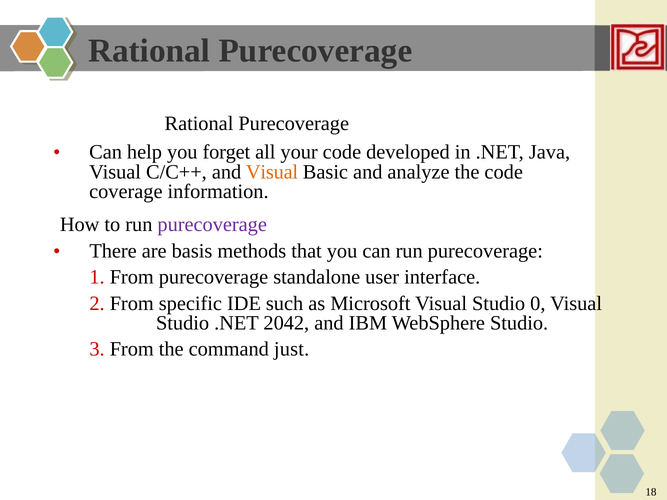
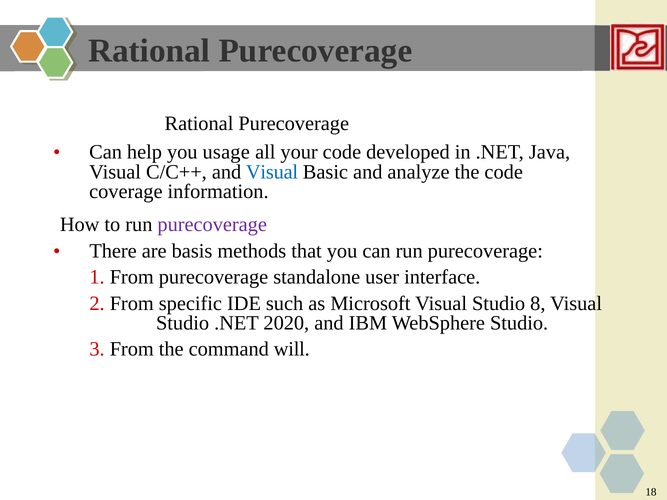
forget: forget -> usage (226, 152)
Visual colour: orange -> blue (272, 172)
0: 0 -> 8 (538, 304)
2042: 2042 -> 2020 (286, 323)
just: just -> will (292, 349)
